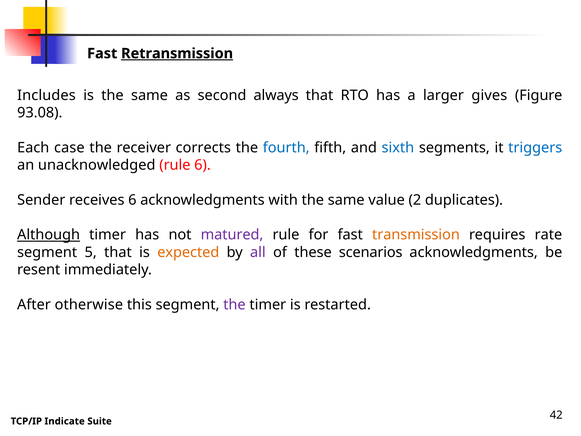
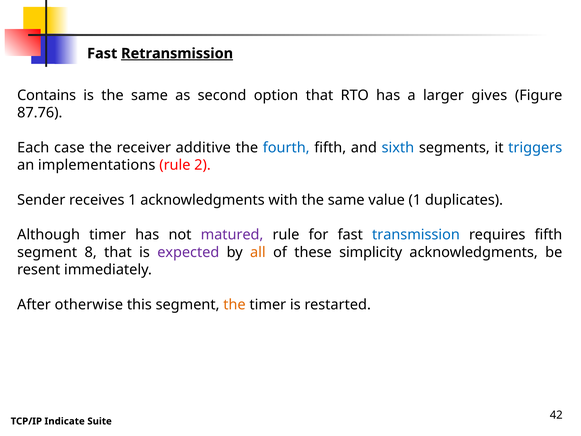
Includes: Includes -> Contains (47, 95)
always: always -> option (276, 95)
93.08: 93.08 -> 87.76 (40, 113)
corrects: corrects -> additive (203, 148)
unacknowledged: unacknowledged -> implementations (97, 165)
rule 6: 6 -> 2 (203, 165)
receives 6: 6 -> 1 (132, 200)
value 2: 2 -> 1 (415, 200)
Although underline: present -> none (49, 235)
transmission colour: orange -> blue (416, 235)
requires rate: rate -> fifth (548, 235)
5: 5 -> 8 (91, 252)
expected colour: orange -> purple (188, 252)
all colour: purple -> orange (258, 252)
scenarios: scenarios -> simplicity (371, 252)
the colour: purple -> orange (234, 304)
